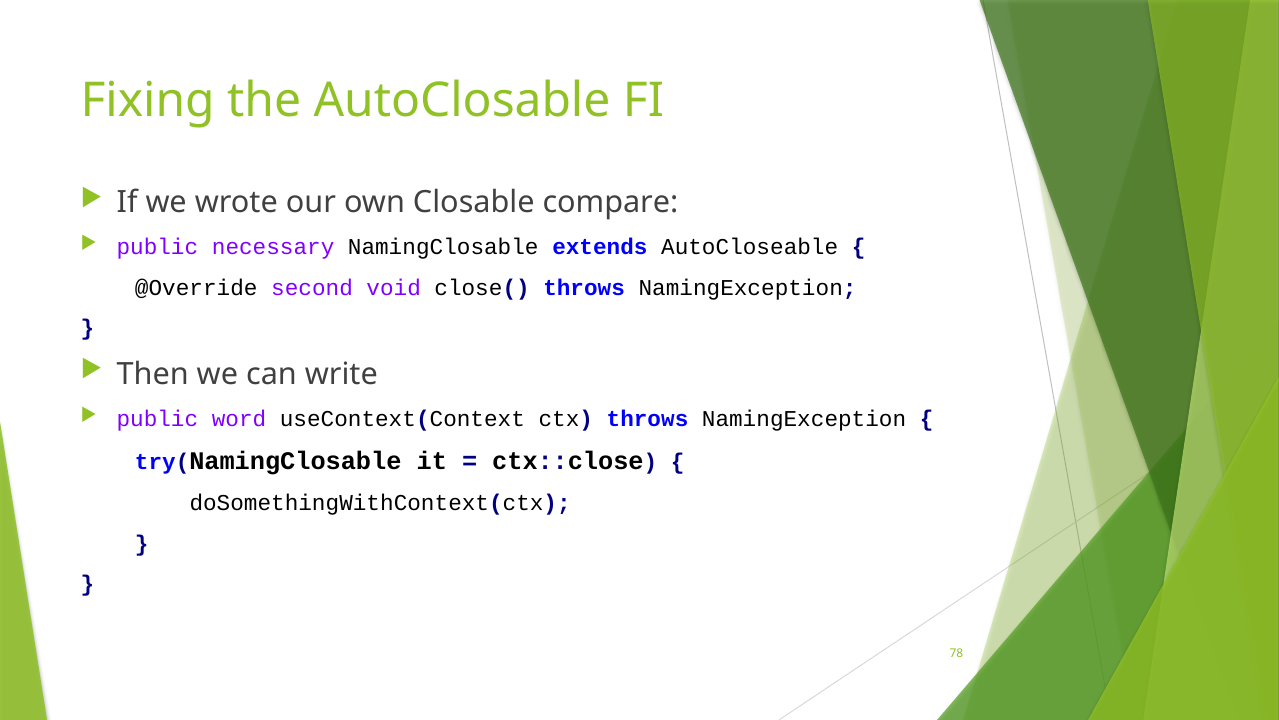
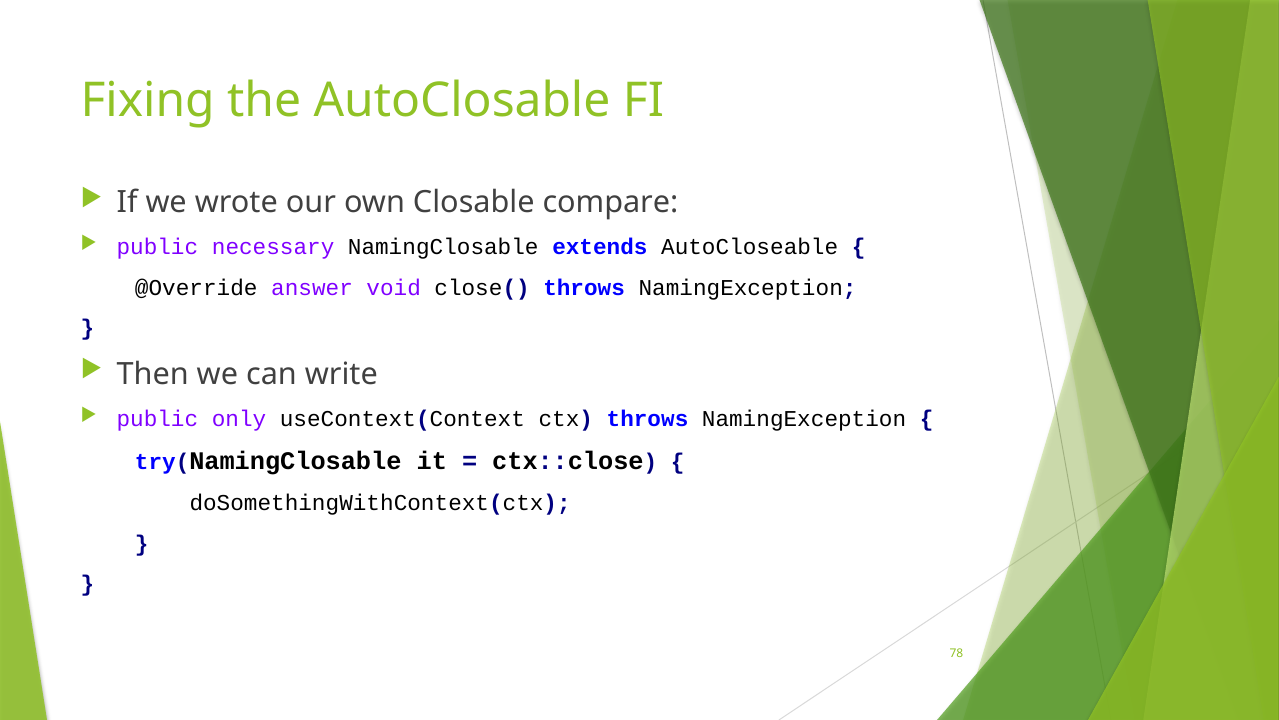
second: second -> answer (312, 287)
word: word -> only (239, 419)
